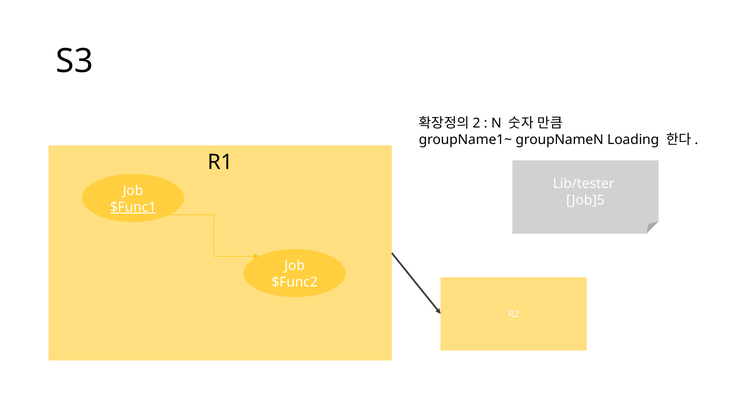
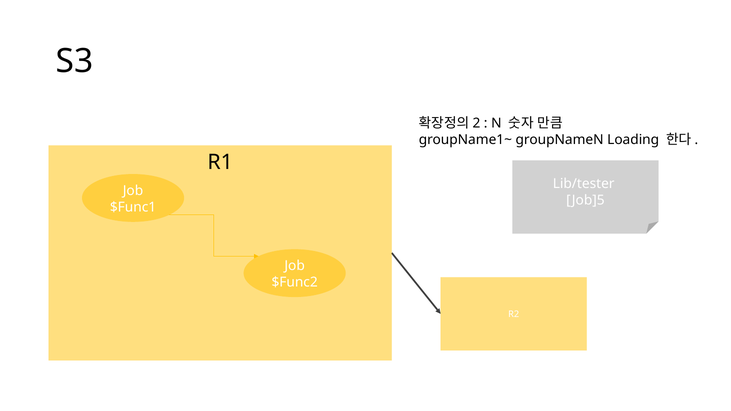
$Func1 underline: present -> none (133, 207)
